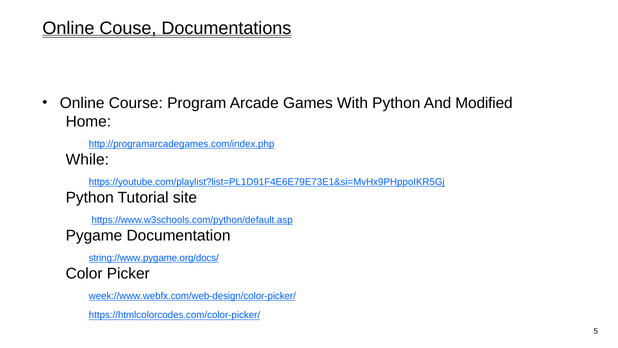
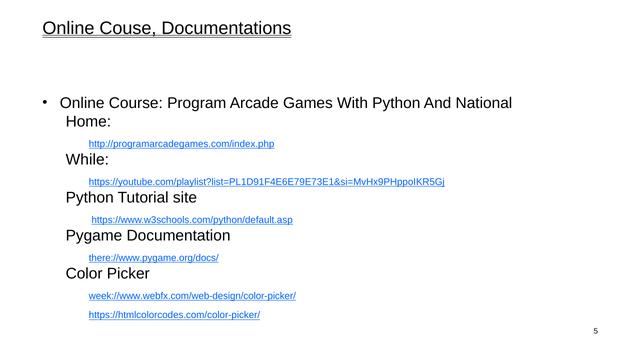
Modified: Modified -> National (484, 103)
string://www.pygame.org/docs/: string://www.pygame.org/docs/ -> there://www.pygame.org/docs/ (154, 258)
